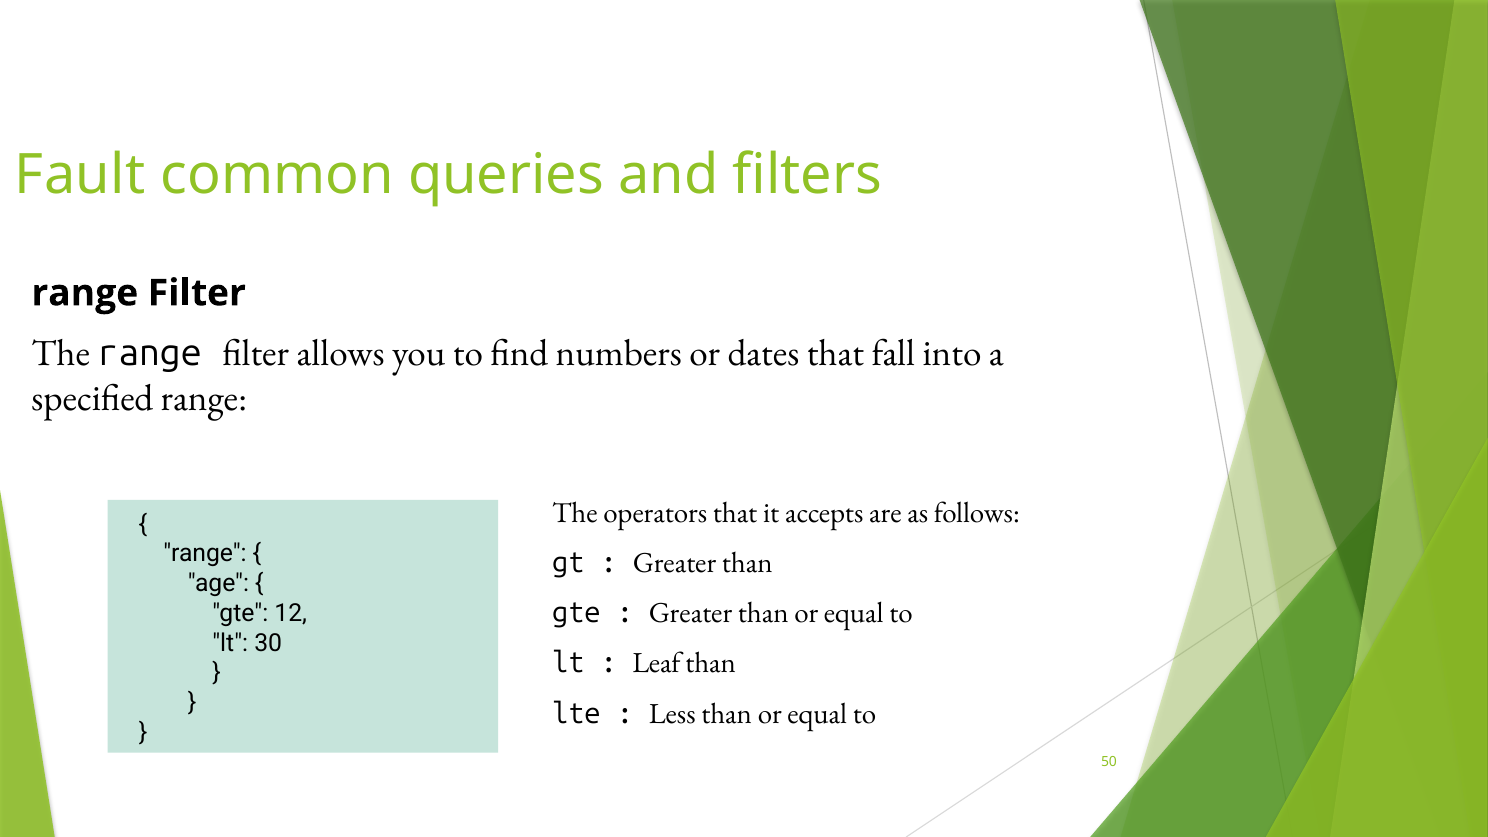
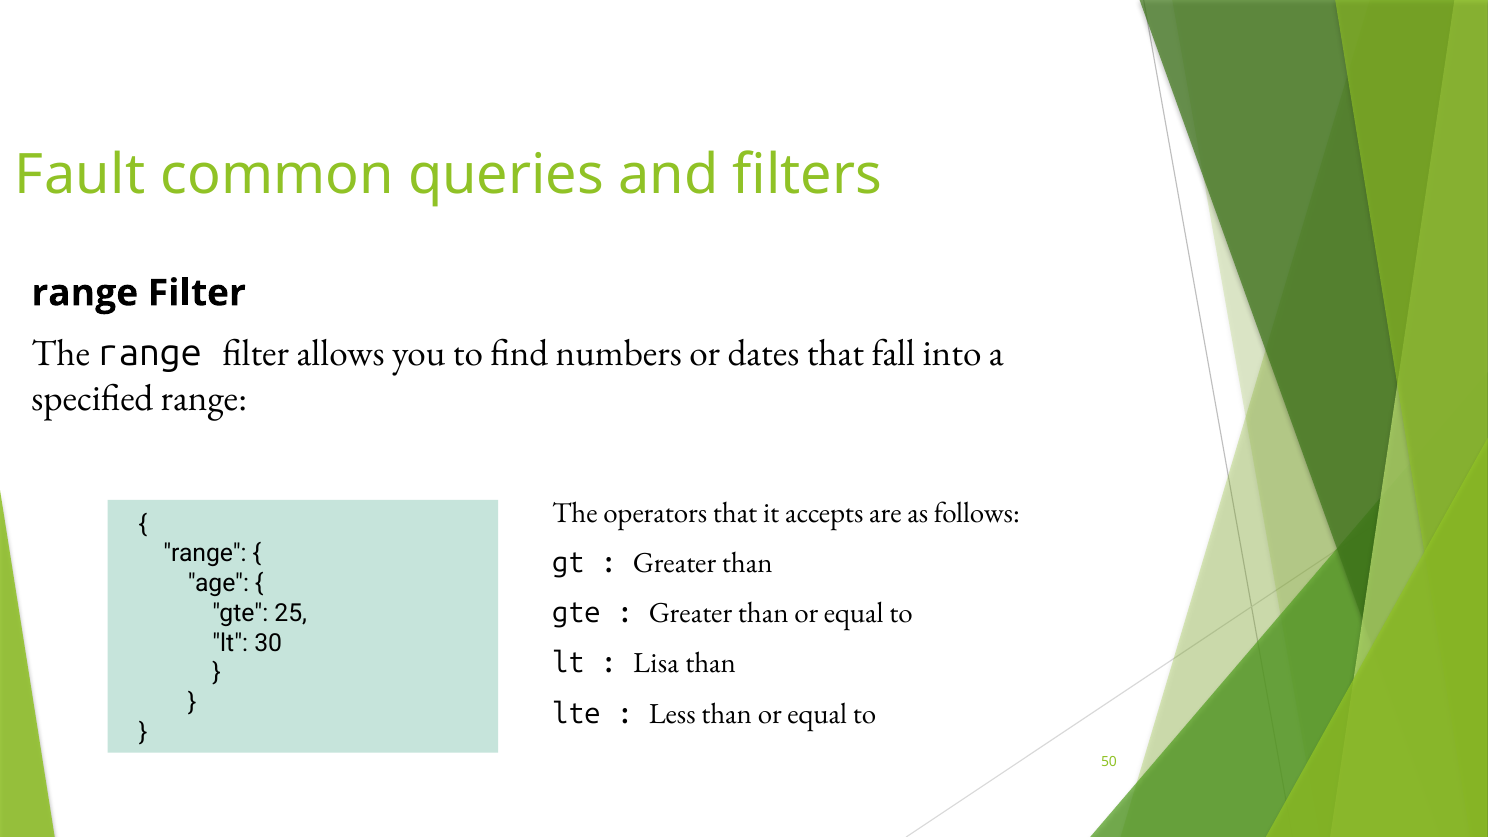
12: 12 -> 25 (291, 613)
Leaf: Leaf -> Lisa (656, 663)
